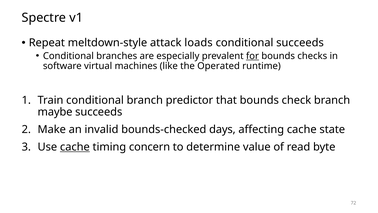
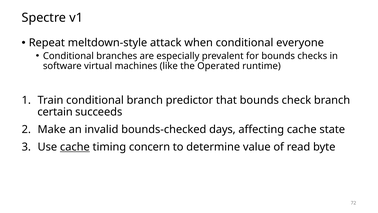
loads: loads -> when (199, 43)
conditional succeeds: succeeds -> everyone (300, 43)
for underline: present -> none (252, 56)
maybe: maybe -> certain (55, 112)
